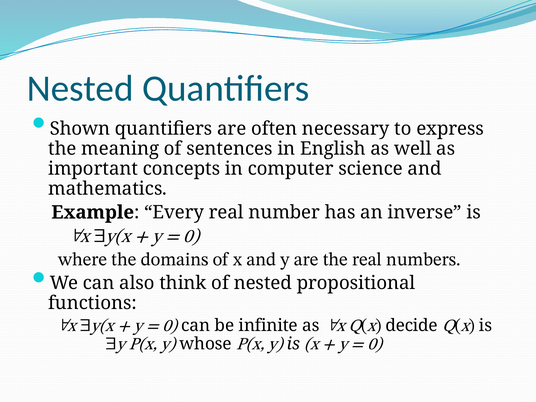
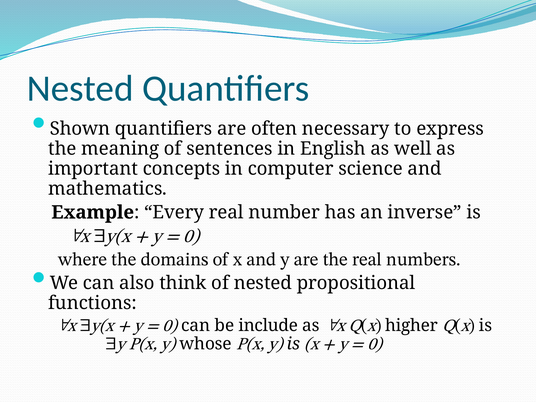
infinite: infinite -> include (268, 325)
decide: decide -> higher (412, 325)
